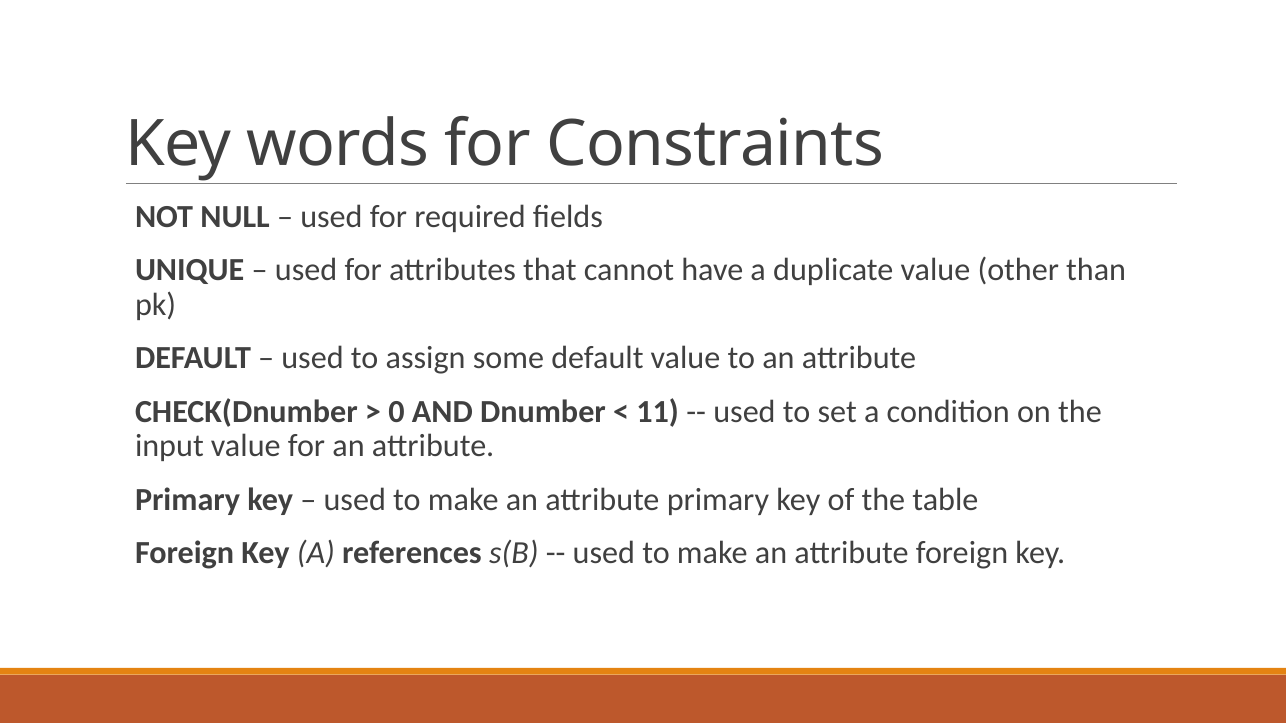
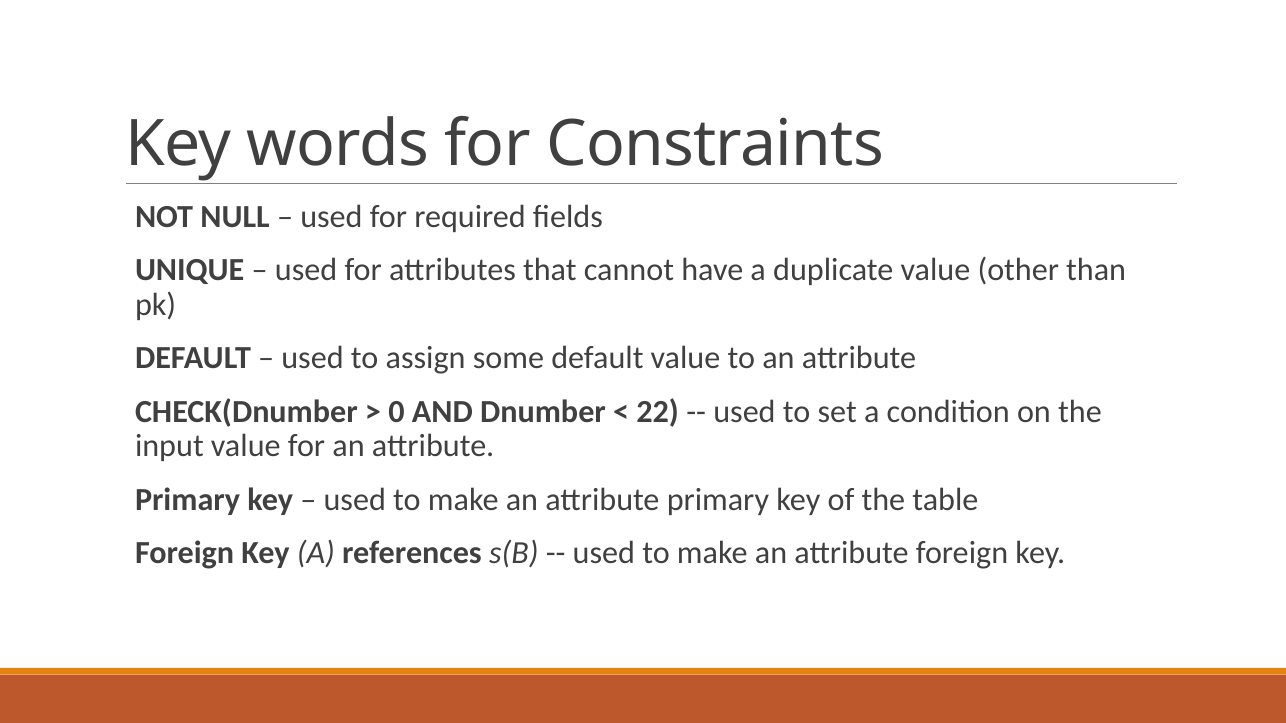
11: 11 -> 22 (658, 412)
